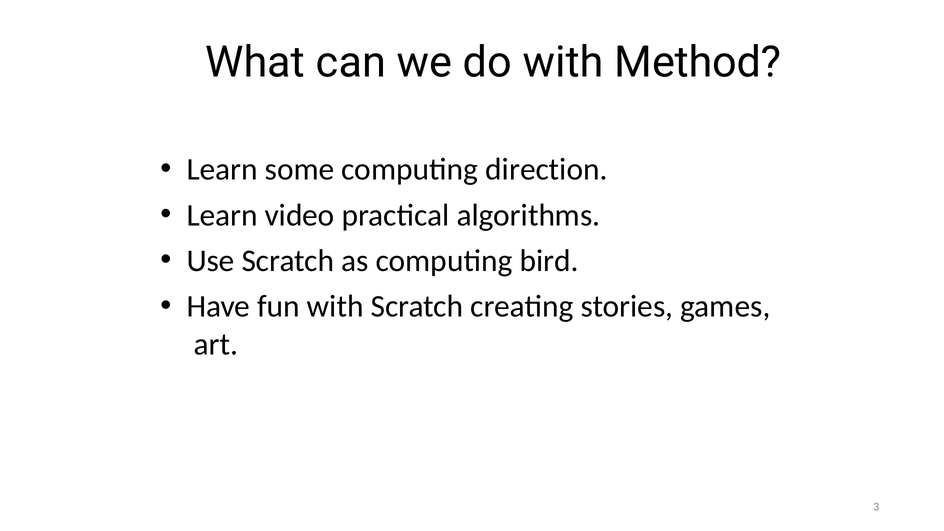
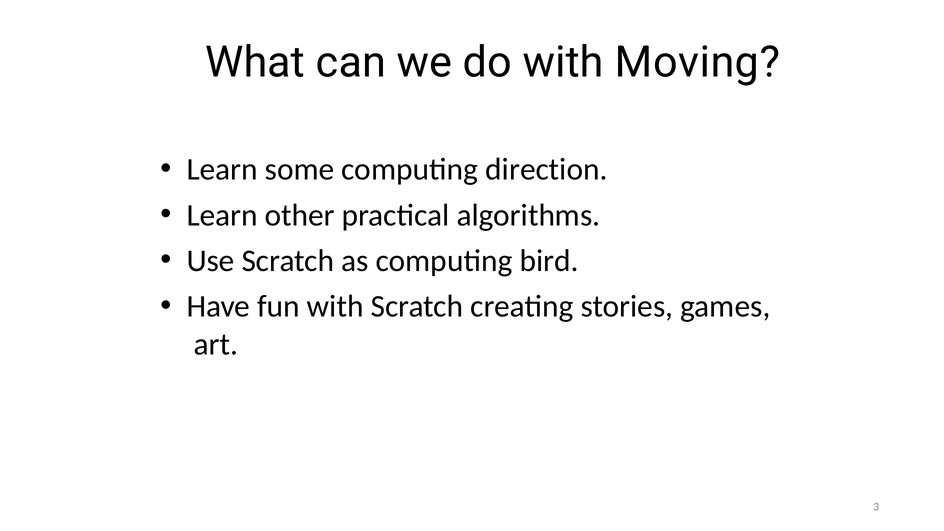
Method: Method -> Moving (697, 63)
video: video -> other (300, 215)
